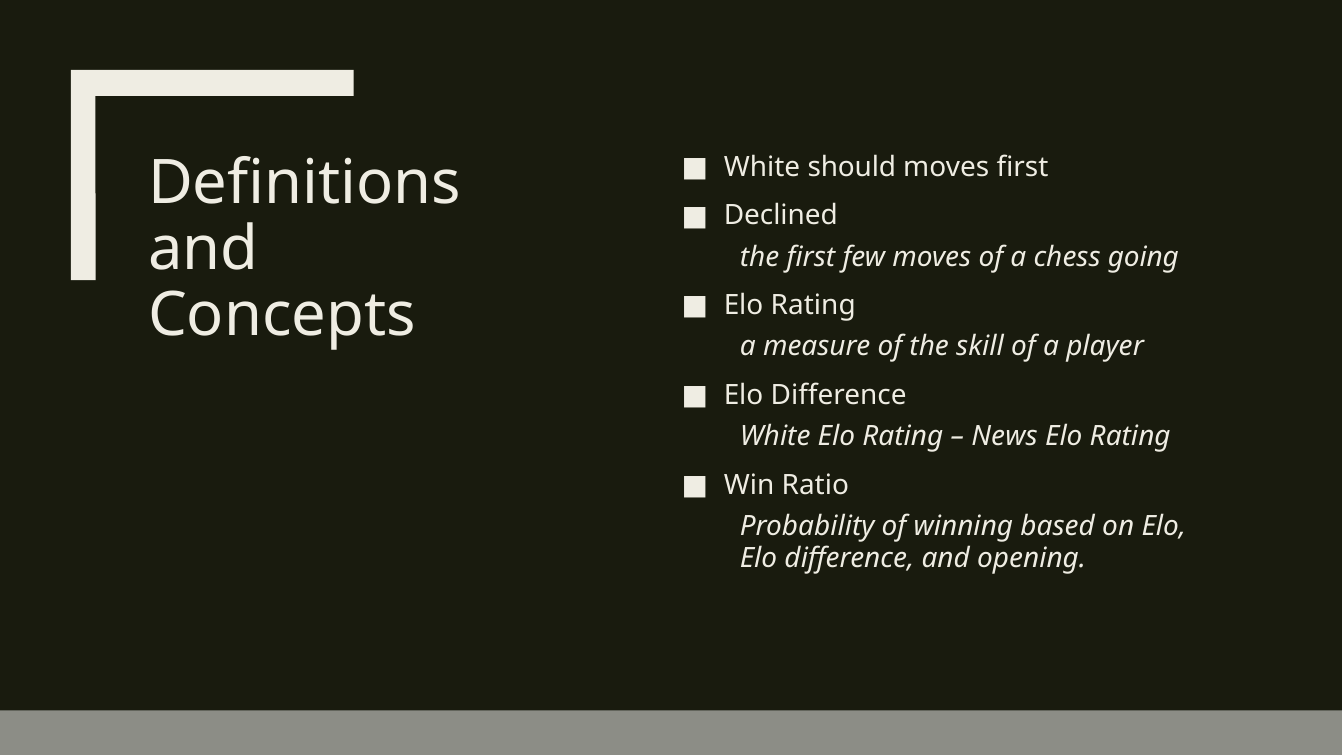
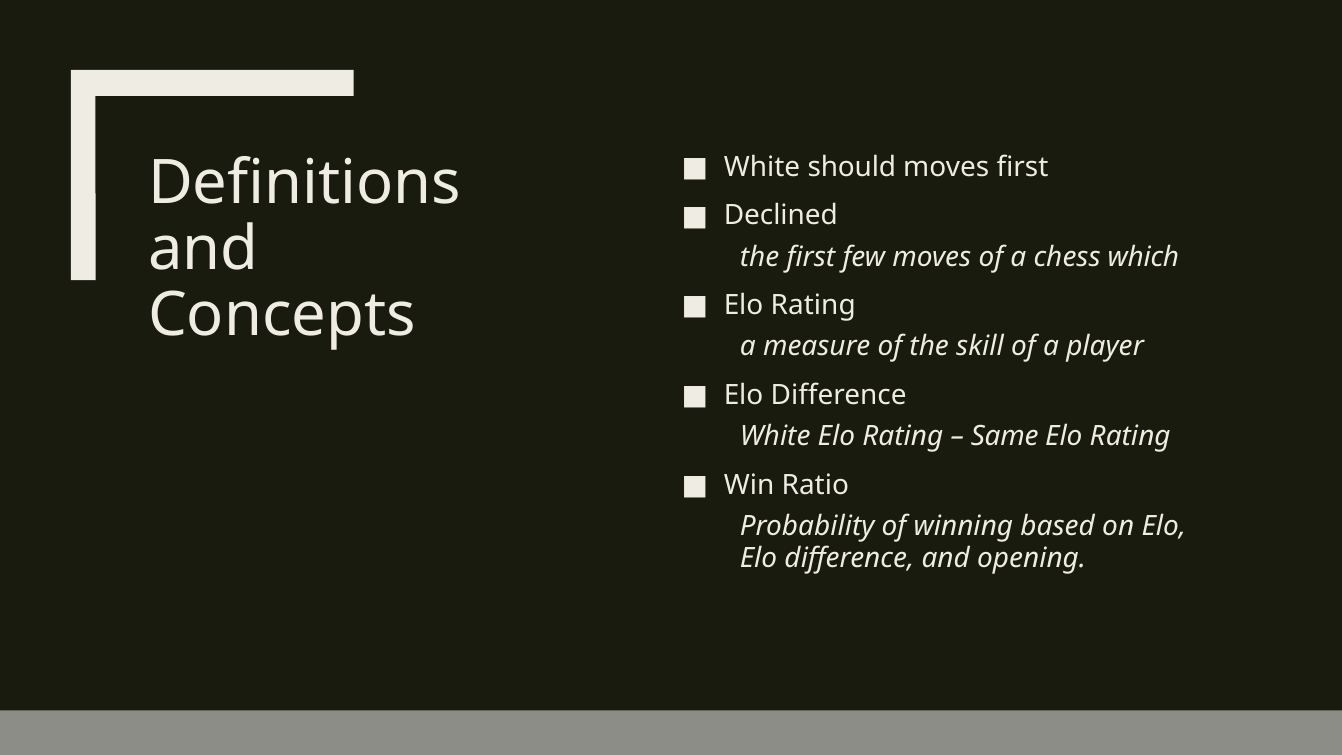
going: going -> which (1143, 257)
News: News -> Same (1005, 436)
